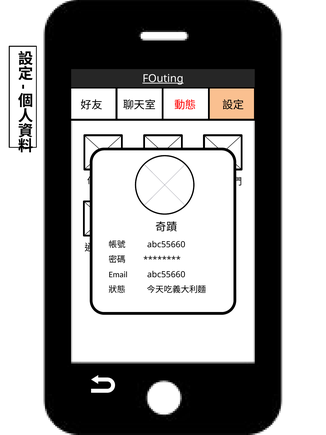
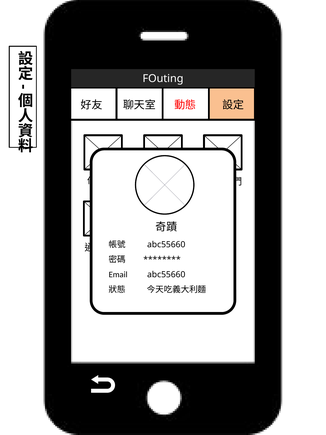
FOuting underline: present -> none (163, 78)
